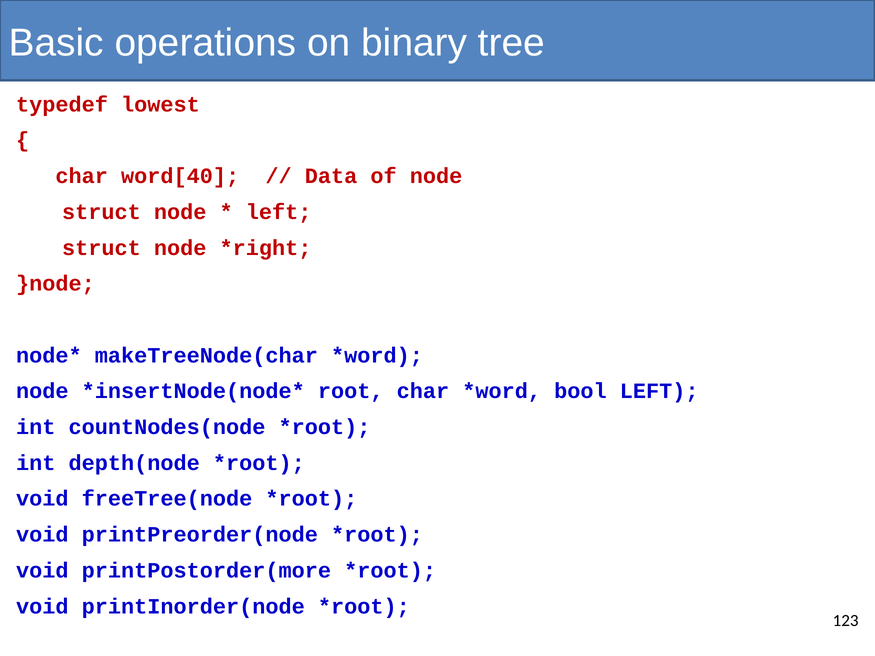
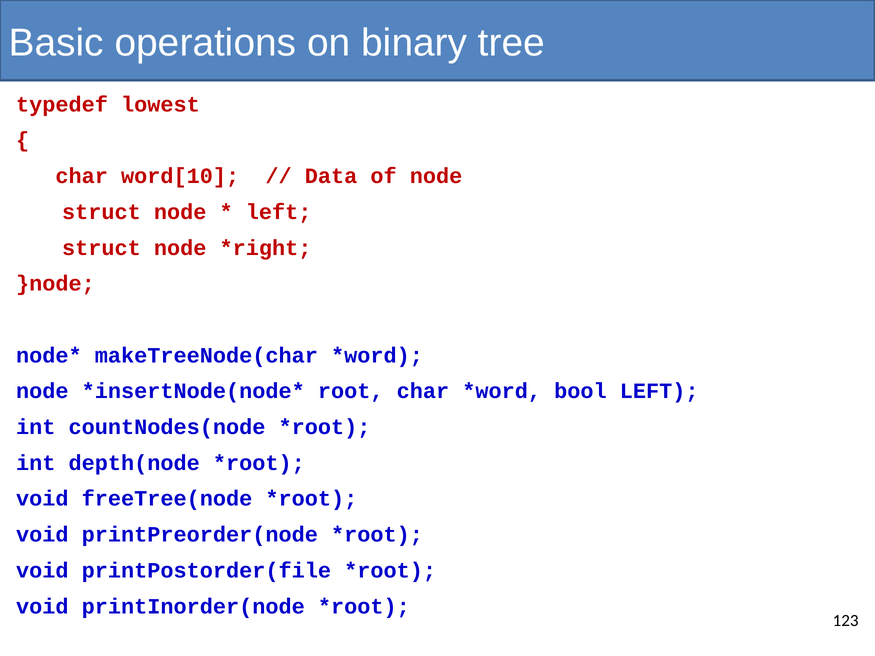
word[40: word[40 -> word[10 (180, 176)
printPostorder(more: printPostorder(more -> printPostorder(file (206, 571)
